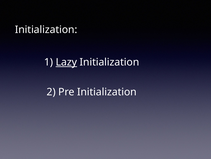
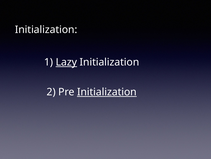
Initialization underline: none -> present (107, 92)
